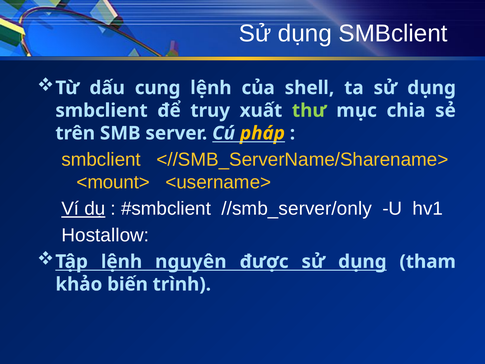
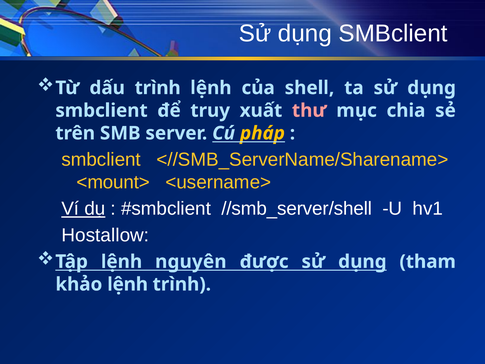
dấu cung: cung -> trình (158, 88)
thư colour: light green -> pink (309, 110)
//smb_server/only: //smb_server/only -> //smb_server/shell (297, 209)
khảo biến: biến -> lệnh (128, 284)
